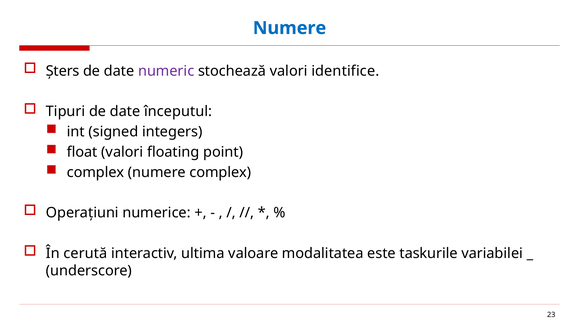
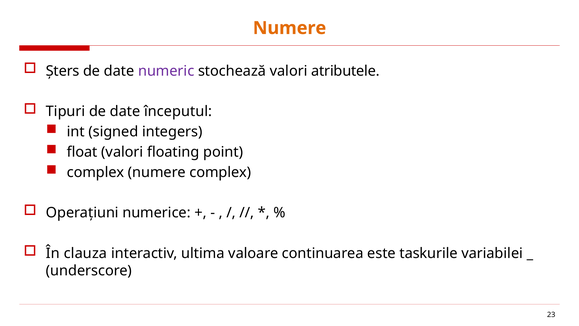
Numere colour: blue -> orange (290, 28)
identifice: identifice -> atributele (345, 71)
cerută: cerută -> clauza (85, 253)
modalitatea: modalitatea -> continuarea (323, 253)
